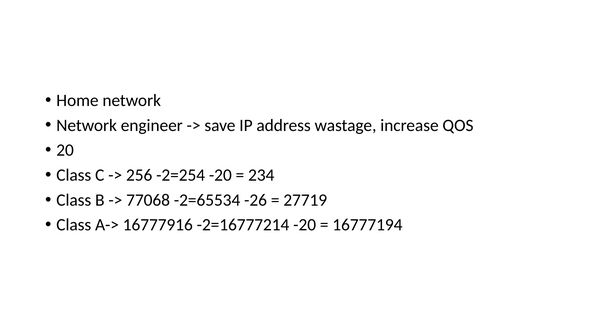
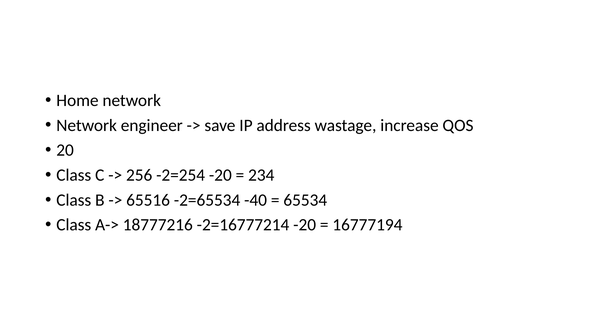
77068: 77068 -> 65516 (148, 200)
-26: -26 -> -40 (256, 200)
27719: 27719 -> 65534 (305, 200)
16777916: 16777916 -> 18777216 (158, 225)
